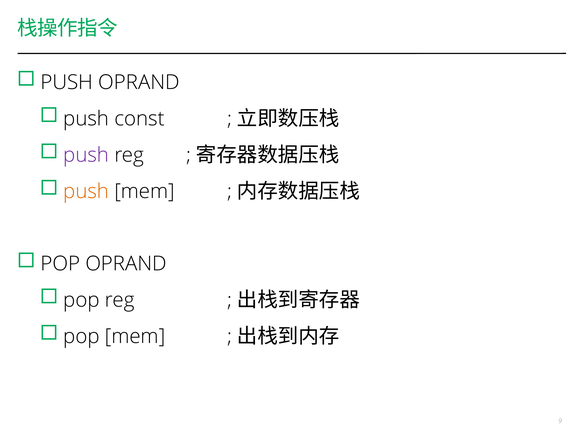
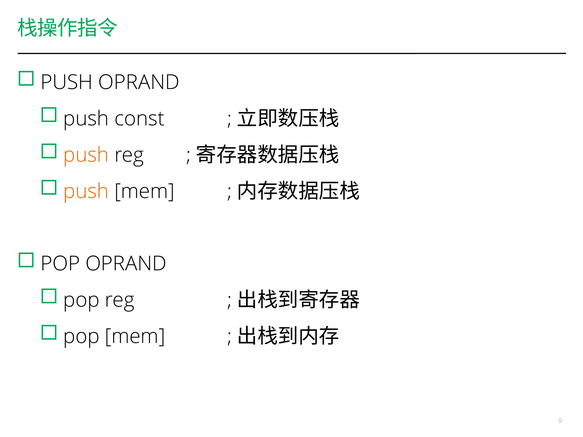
push colour: purple -> orange (86, 155)
